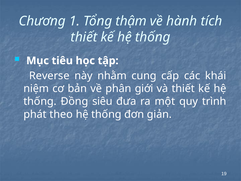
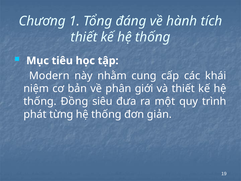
thậm: thậm -> đáng (131, 21)
Reverse: Reverse -> Modern (49, 76)
theo: theo -> từng (61, 114)
